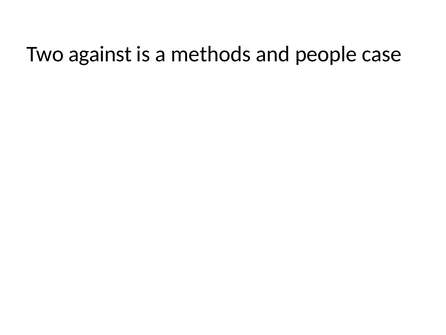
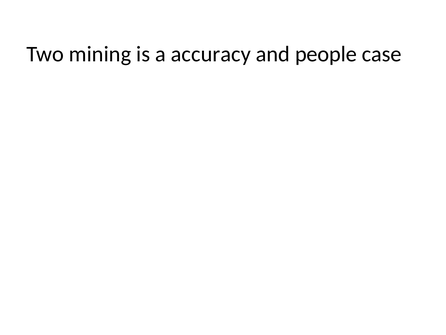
against: against -> mining (100, 54)
methods: methods -> accuracy (211, 54)
